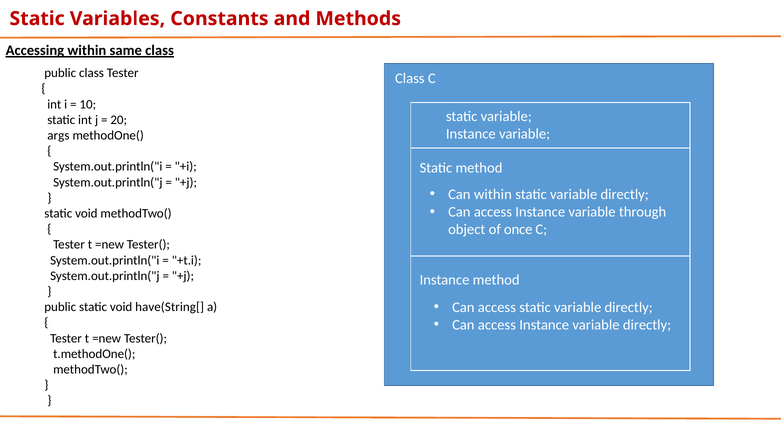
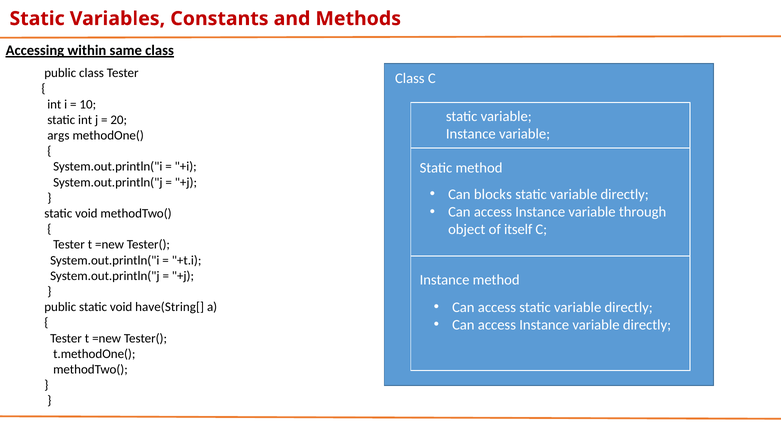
Can within: within -> blocks (493, 195)
once: once -> itself (518, 230)
